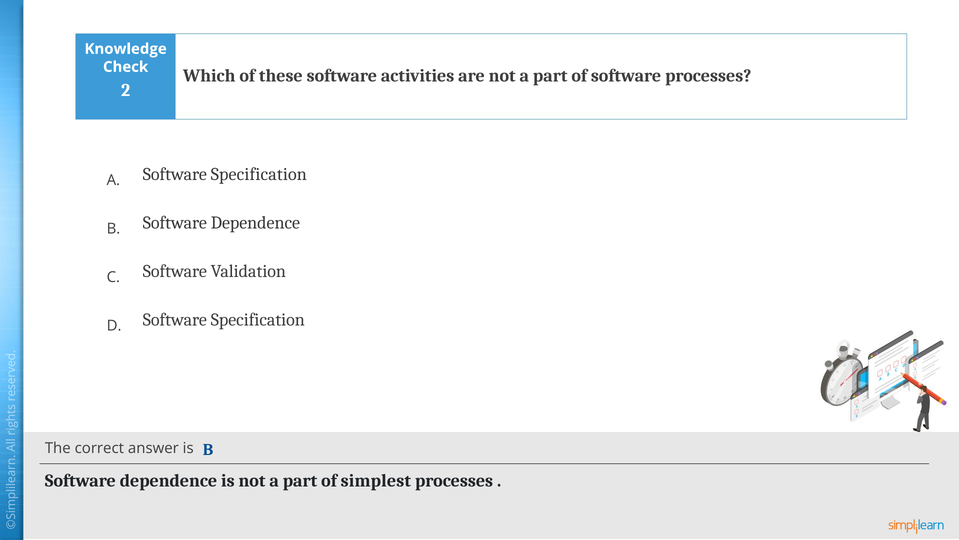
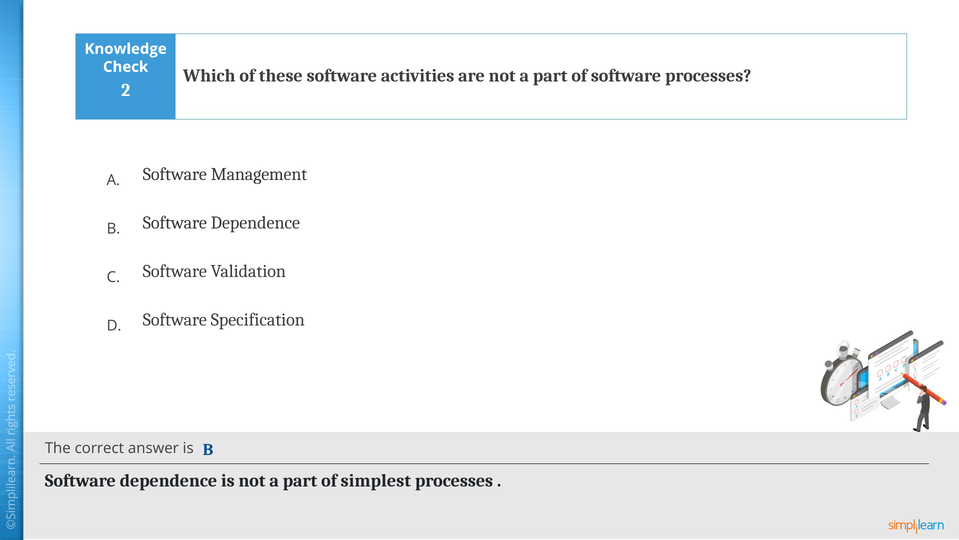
Specification: Specification -> Management (259, 174)
